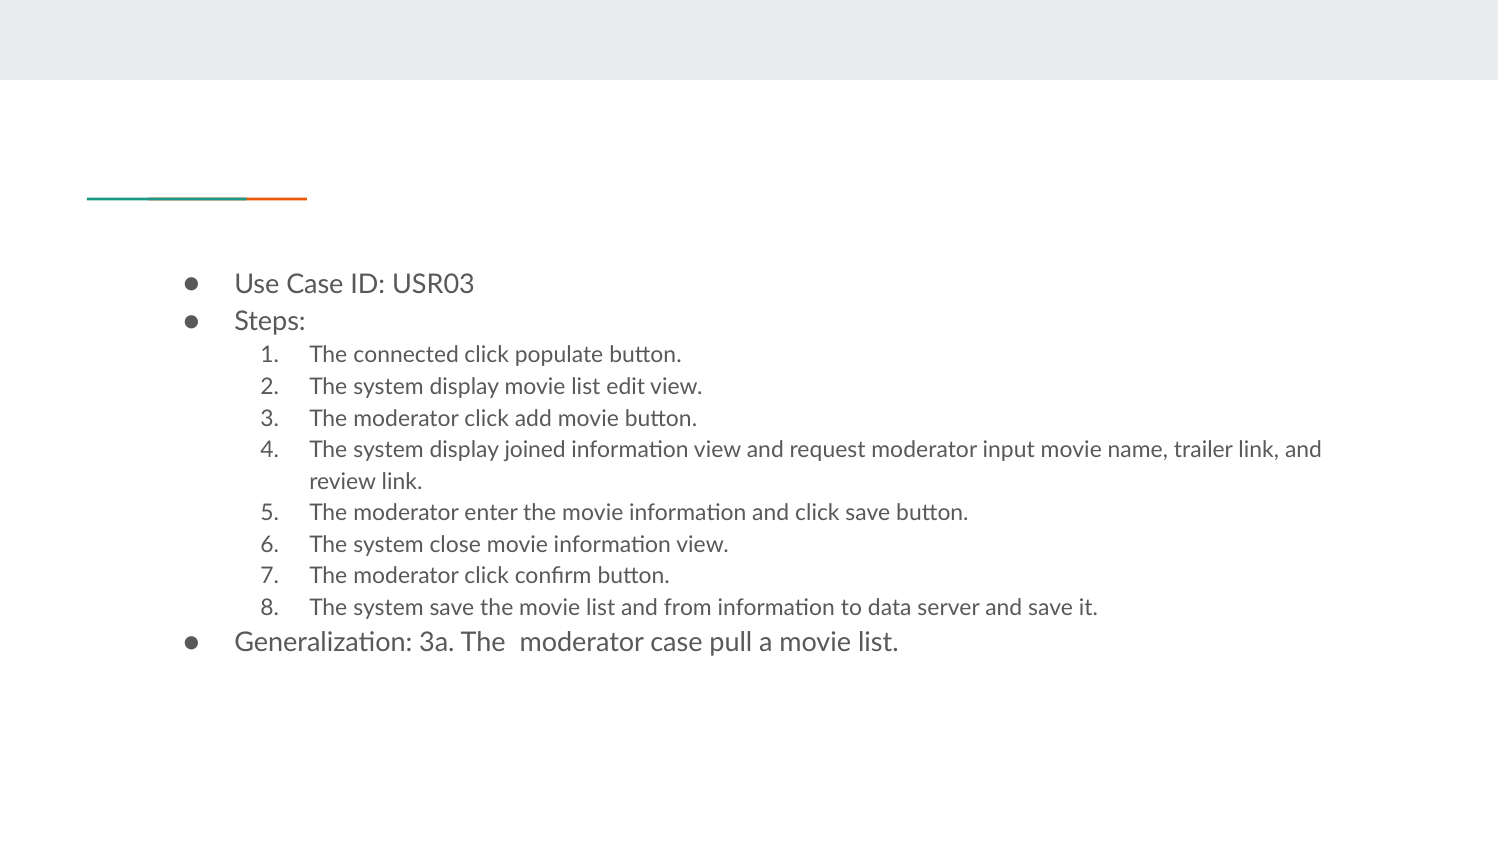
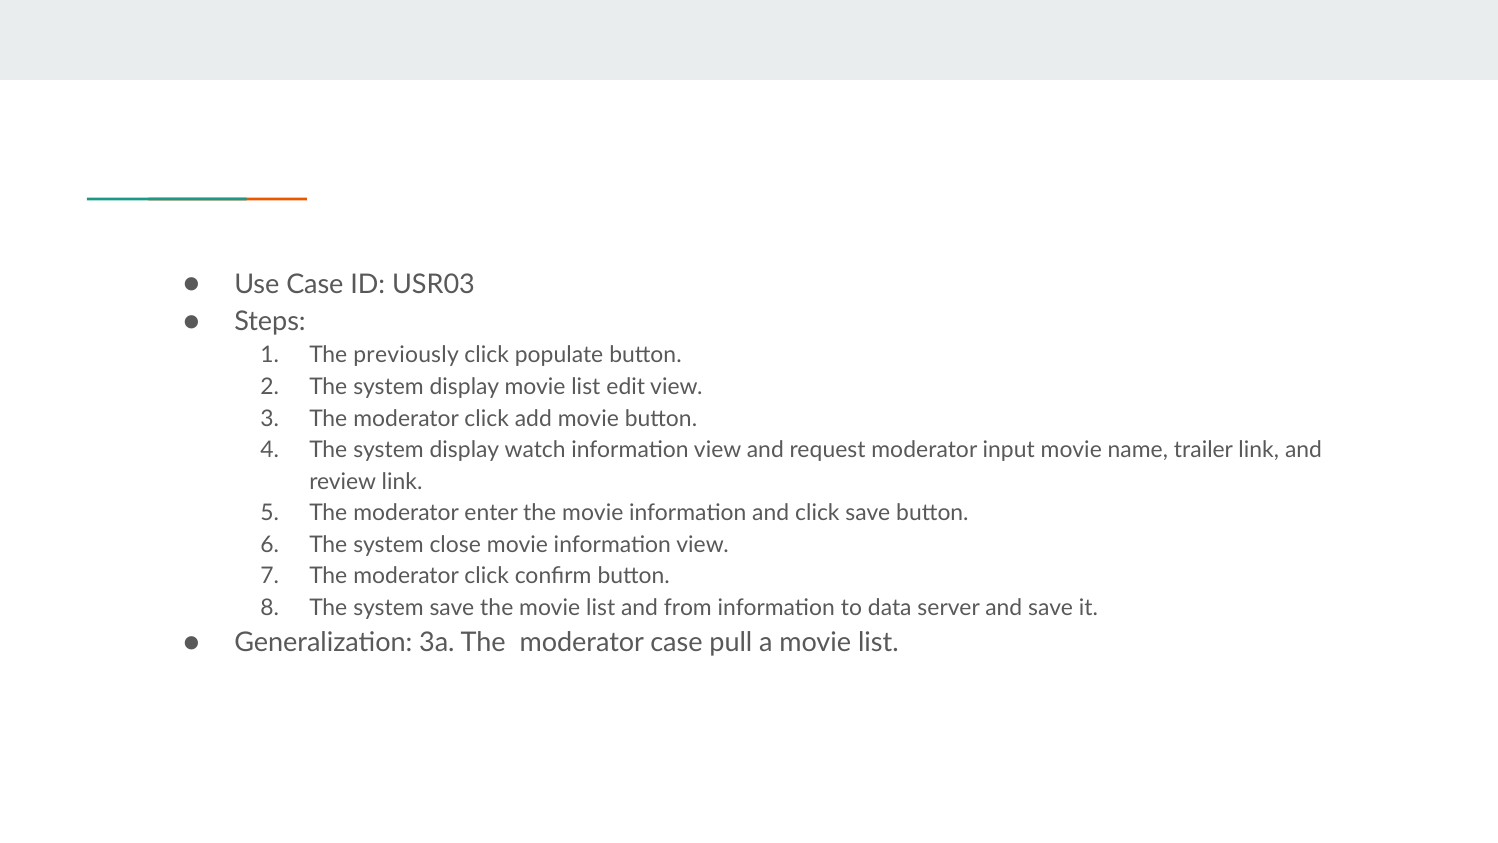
connected: connected -> previously (406, 355)
joined: joined -> watch (535, 450)
